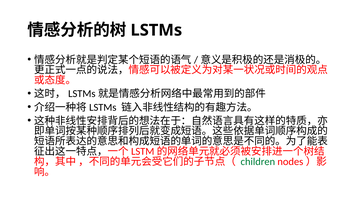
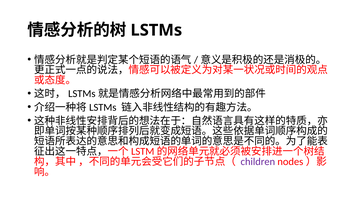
children colour: green -> purple (258, 162)
